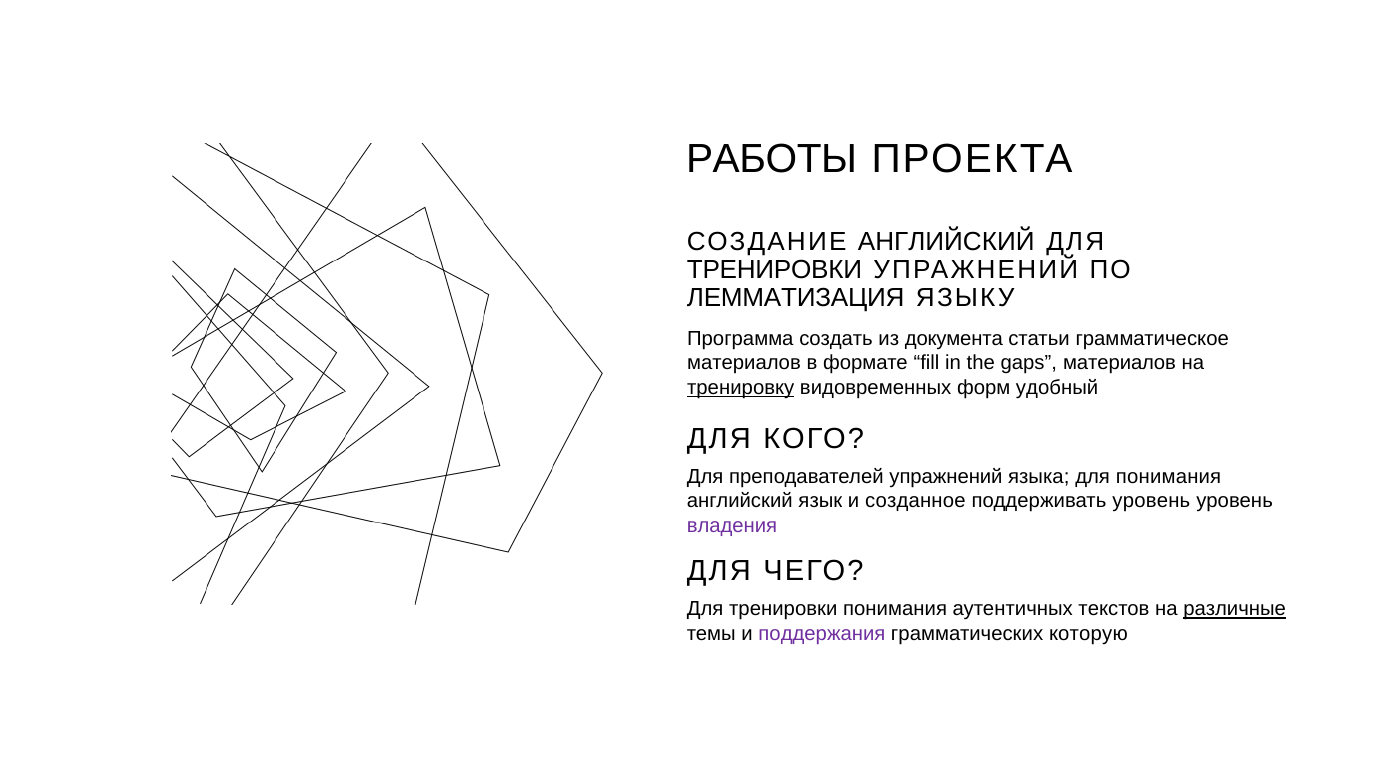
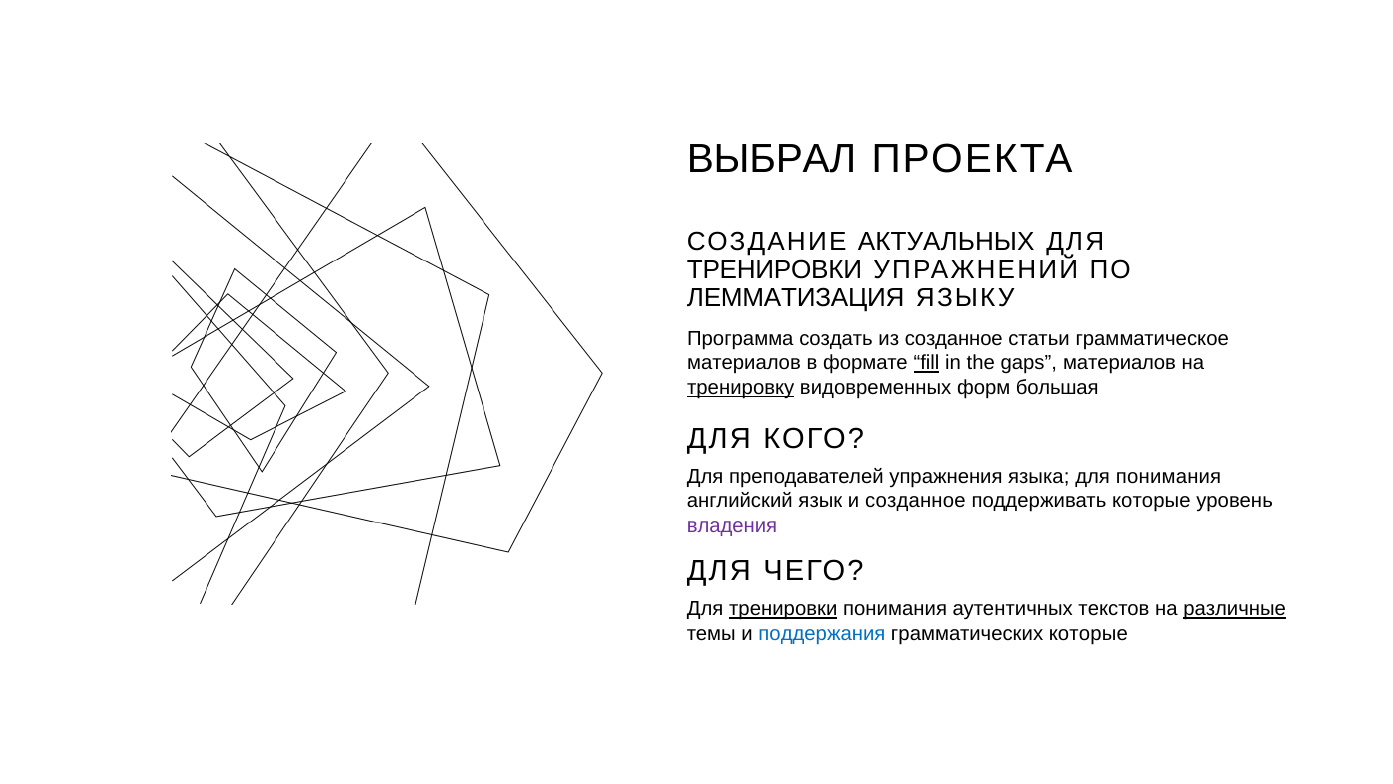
РАБОТЫ: РАБОТЫ -> ВЫБРАЛ (772, 159)
СОЗДАНИЕ АНГЛИЙСКИЙ: АНГЛИЙСКИЙ -> АКТУАЛЬНЫХ (946, 241)
из документа: документа -> созданное (954, 339)
fill underline: none -> present (927, 363)
удобный: удобный -> большая (1057, 387)
преподавателей упражнений: упражнений -> упражнения (946, 476)
поддерживать уровень: уровень -> которые (1151, 501)
тренировки underline: none -> present (783, 609)
поддержания colour: purple -> blue (822, 633)
грамматических которую: которую -> которые (1088, 633)
